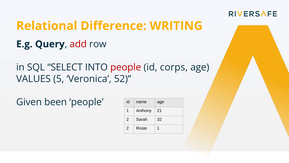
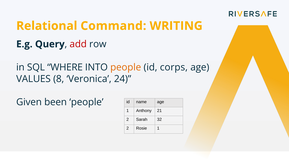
Difference: Difference -> Command (113, 26)
SELECT: SELECT -> WHERE (65, 67)
people colour: red -> orange (126, 67)
5: 5 -> 8 (59, 79)
52: 52 -> 24 (123, 79)
